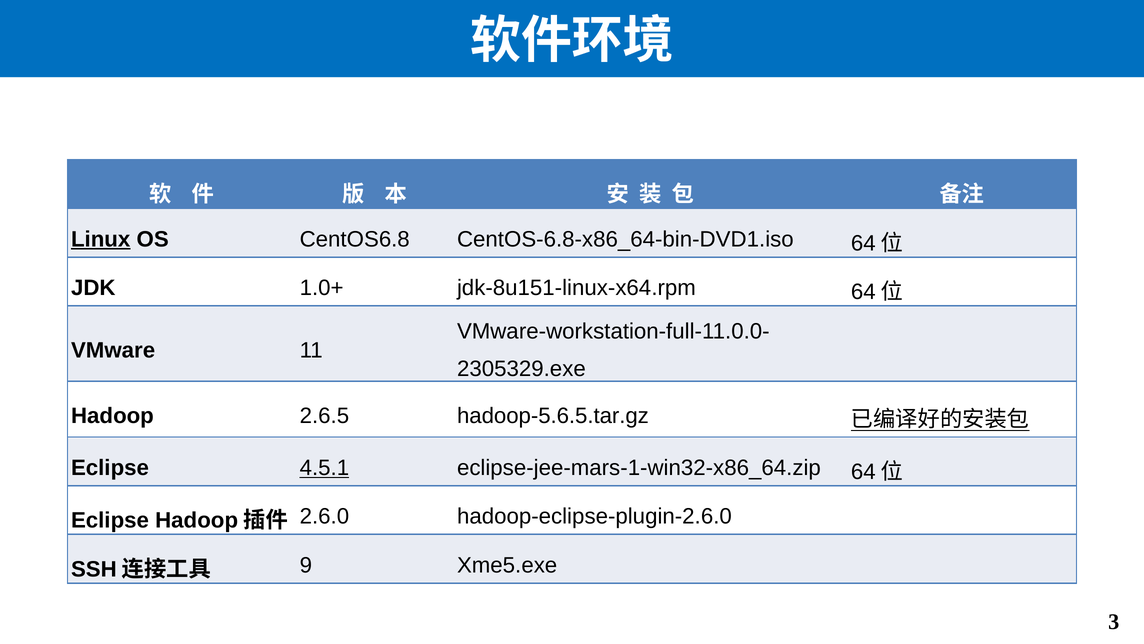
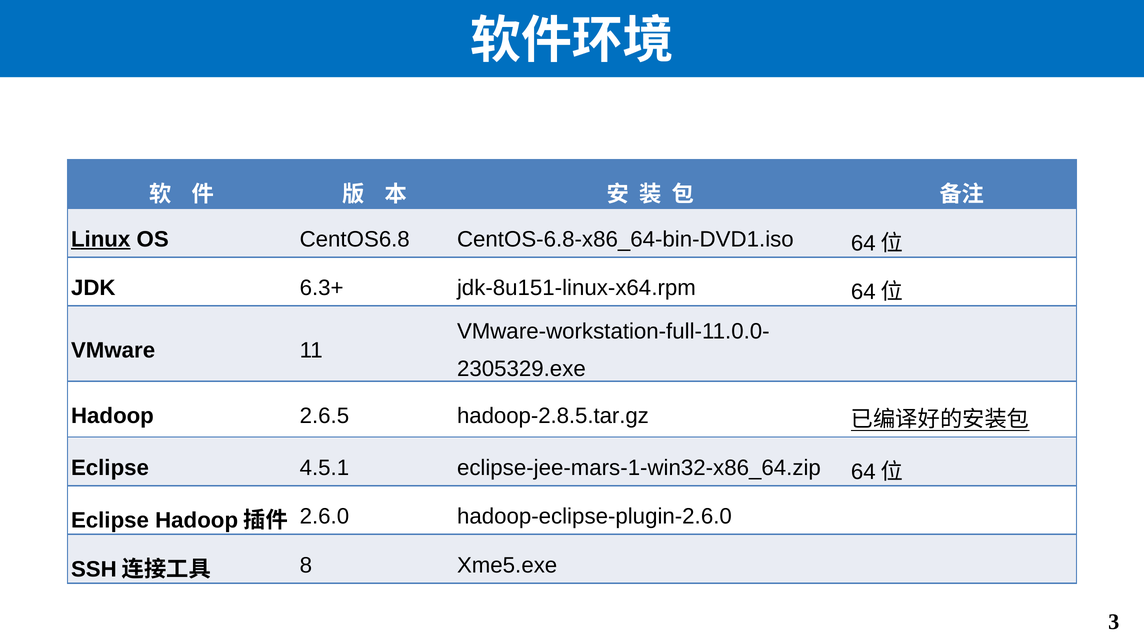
1.0+: 1.0+ -> 6.3+ (322, 288)
hadoop-5.6.5.tar.gz: hadoop-5.6.5.tar.gz -> hadoop-2.8.5.tar.gz (553, 415)
4.5.1 underline: present -> none (324, 468)
9: 9 -> 8 (306, 565)
